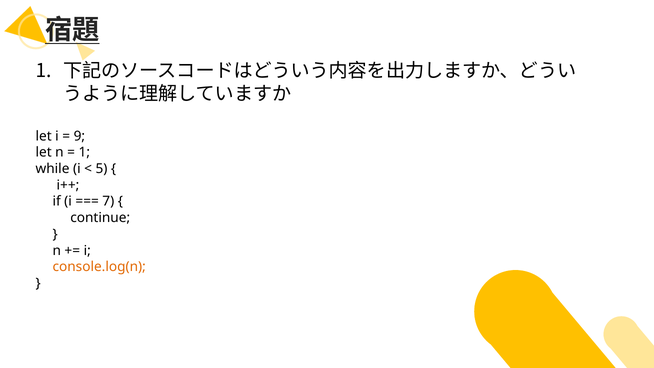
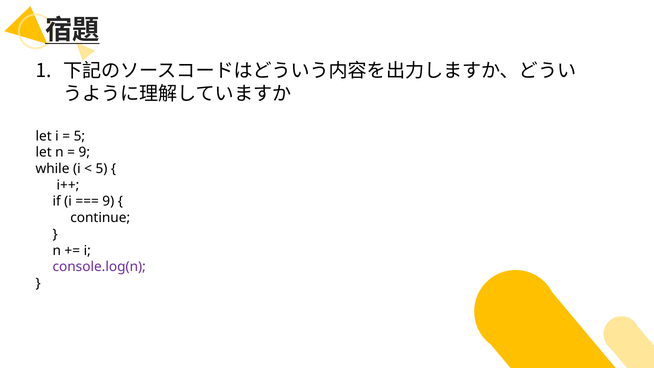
9: 9 -> 5 (79, 136)
1: 1 -> 9 (84, 152)
7: 7 -> 9 (108, 201)
console.log(n colour: orange -> purple (99, 267)
